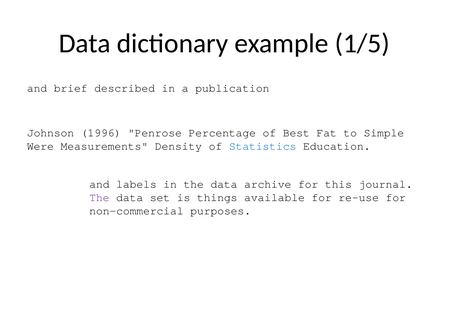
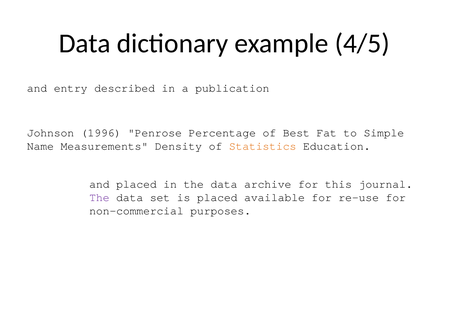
1/5: 1/5 -> 4/5 (362, 43)
brief: brief -> entry (71, 88)
Were: Were -> Name (40, 146)
Statistics colour: blue -> orange (263, 146)
and labels: labels -> placed (136, 184)
is things: things -> placed (217, 198)
